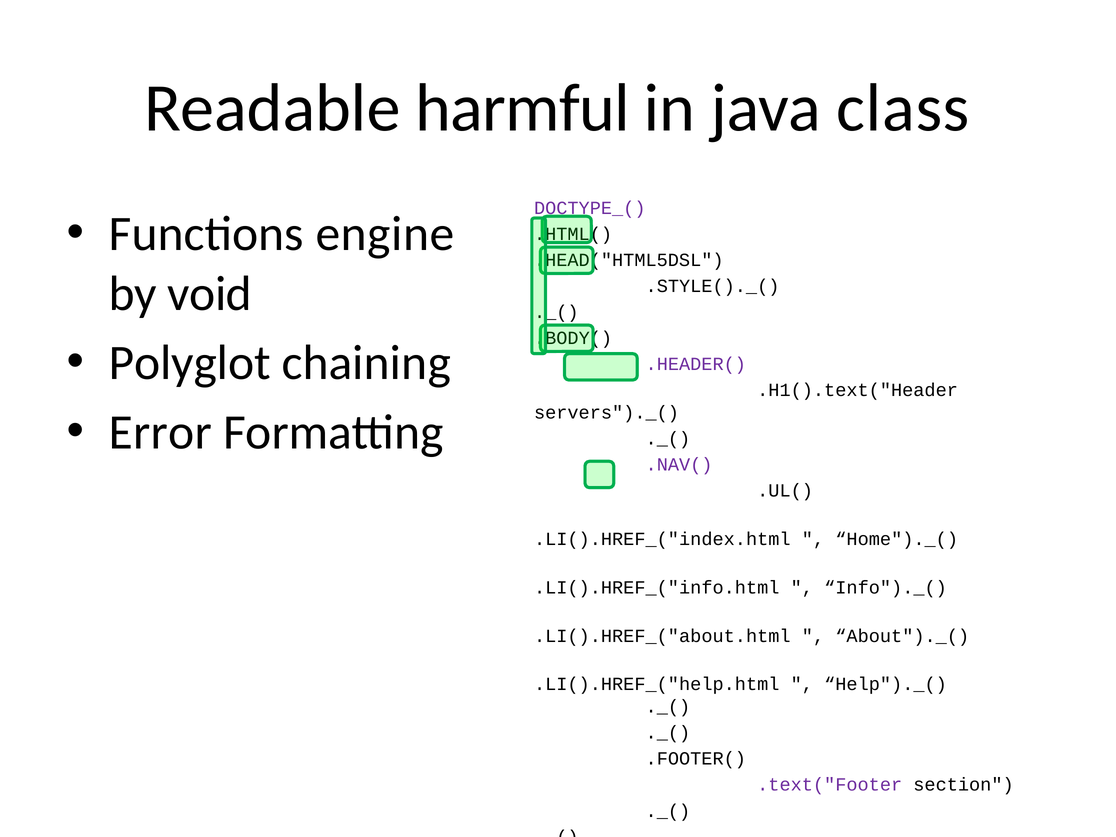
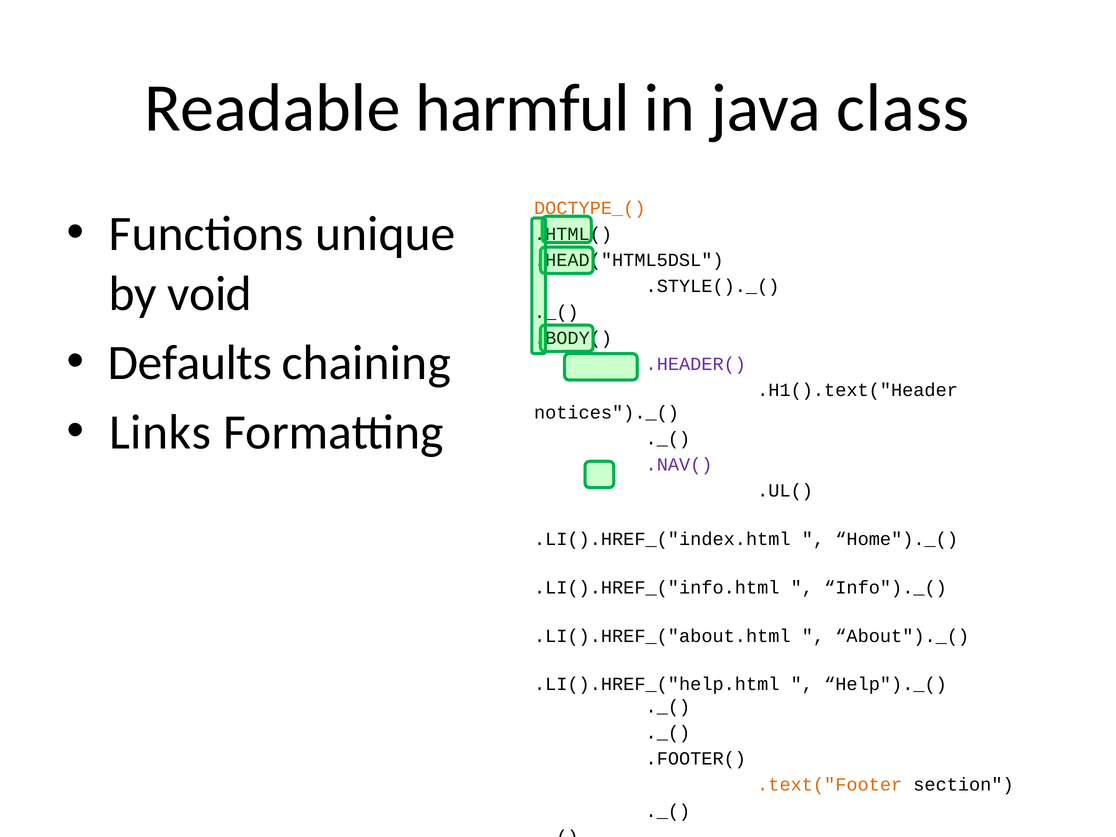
DOCTYPE_( colour: purple -> orange (590, 208)
engine: engine -> unique (385, 234)
Polyglot: Polyglot -> Defaults (190, 363)
servers")._(: servers")._( -> notices")._( (606, 413)
Error: Error -> Links (160, 433)
.text("Footer colour: purple -> orange (830, 785)
